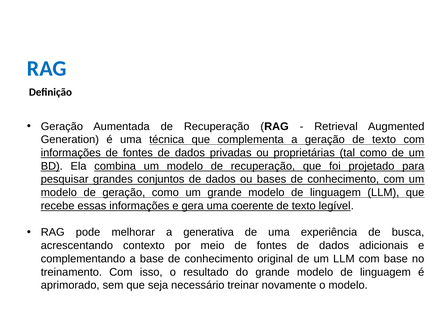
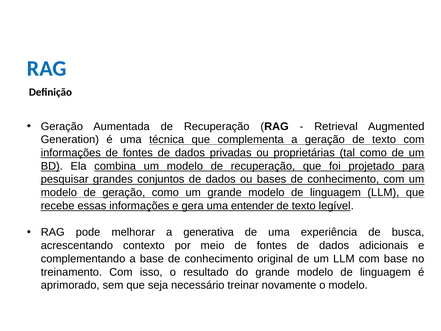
coerente: coerente -> entender (252, 206)
